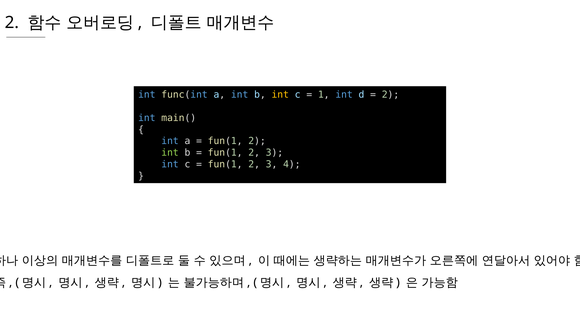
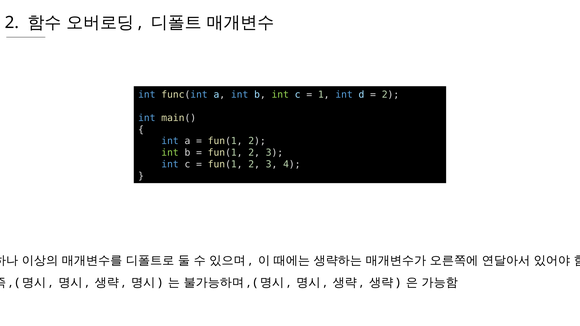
int colour: yellow -> light green (280, 95)
